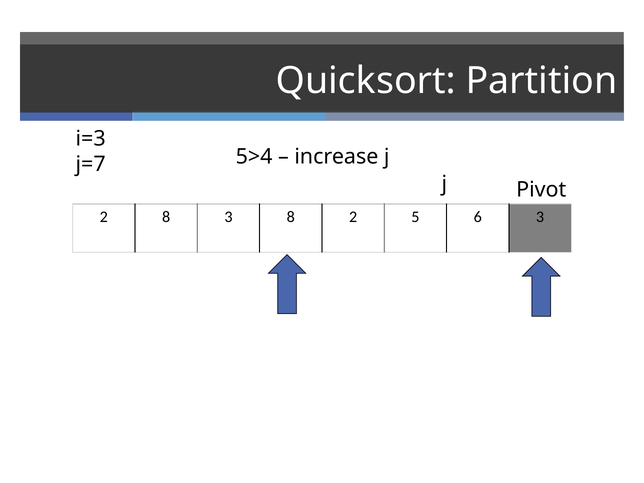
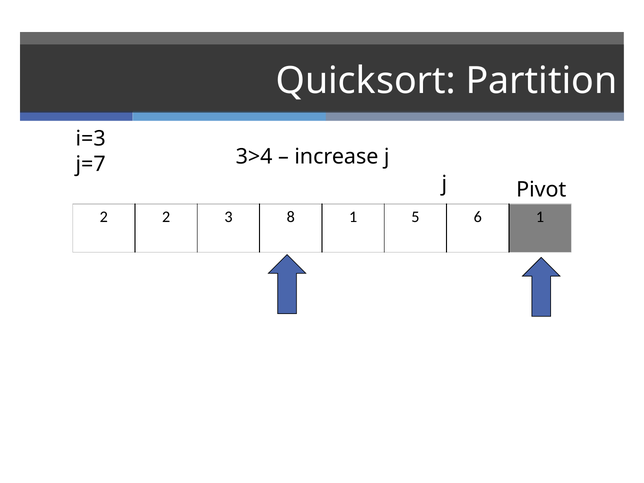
5>4: 5>4 -> 3>4 (254, 157)
2 8: 8 -> 2 (166, 217)
8 2: 2 -> 1 (353, 217)
6 3: 3 -> 1 (540, 217)
